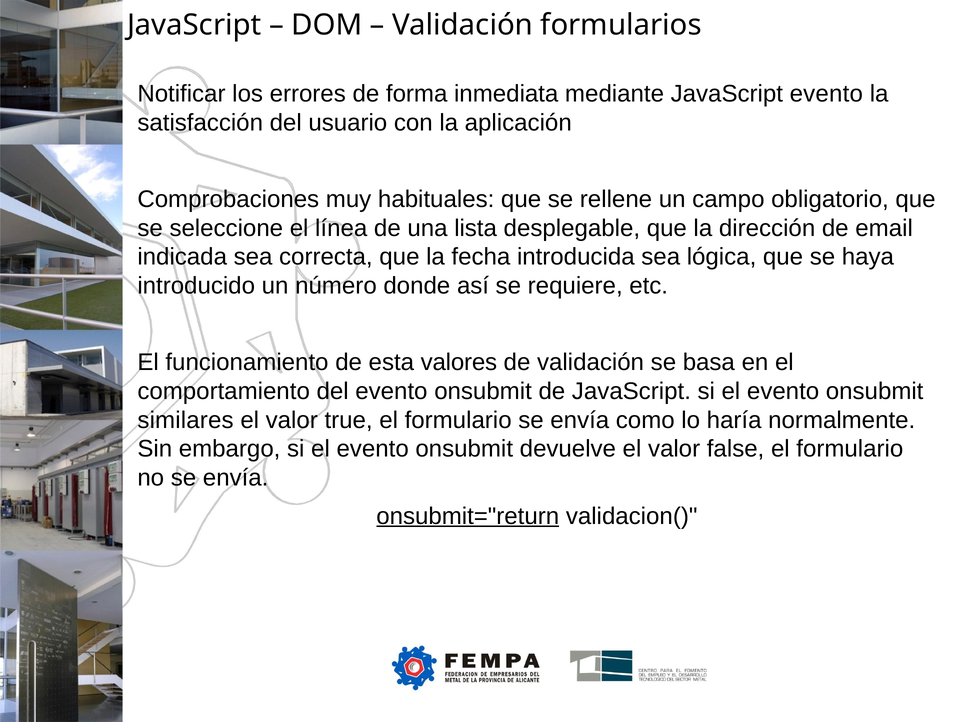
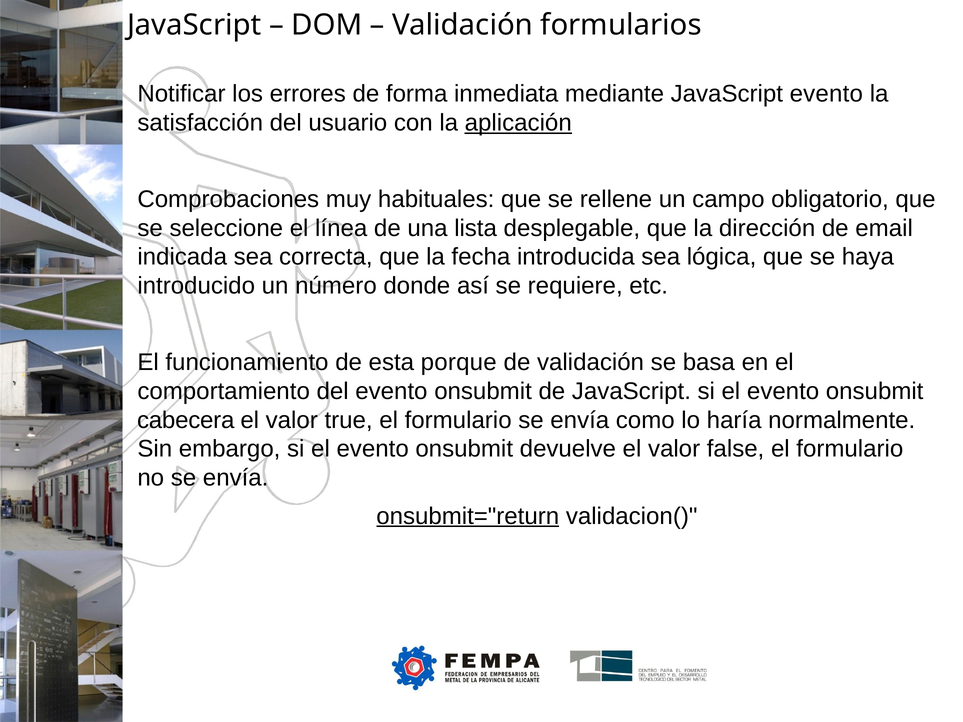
aplicación underline: none -> present (518, 123)
valores: valores -> porque (459, 362)
similares: similares -> cabecera (186, 420)
